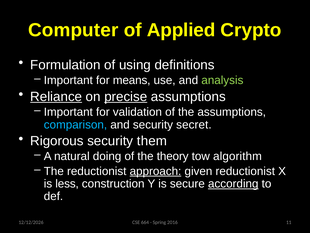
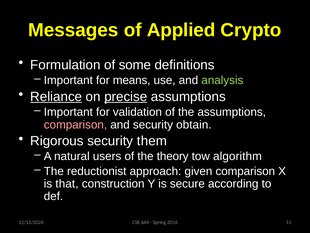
Computer: Computer -> Messages (73, 30)
using: using -> some (135, 65)
comparison colour: light blue -> pink (75, 124)
secret: secret -> obtain (194, 124)
doing: doing -> users (107, 156)
approach underline: present -> none (155, 171)
given reductionist: reductionist -> comparison (245, 171)
less: less -> that (67, 183)
according underline: present -> none (233, 183)
